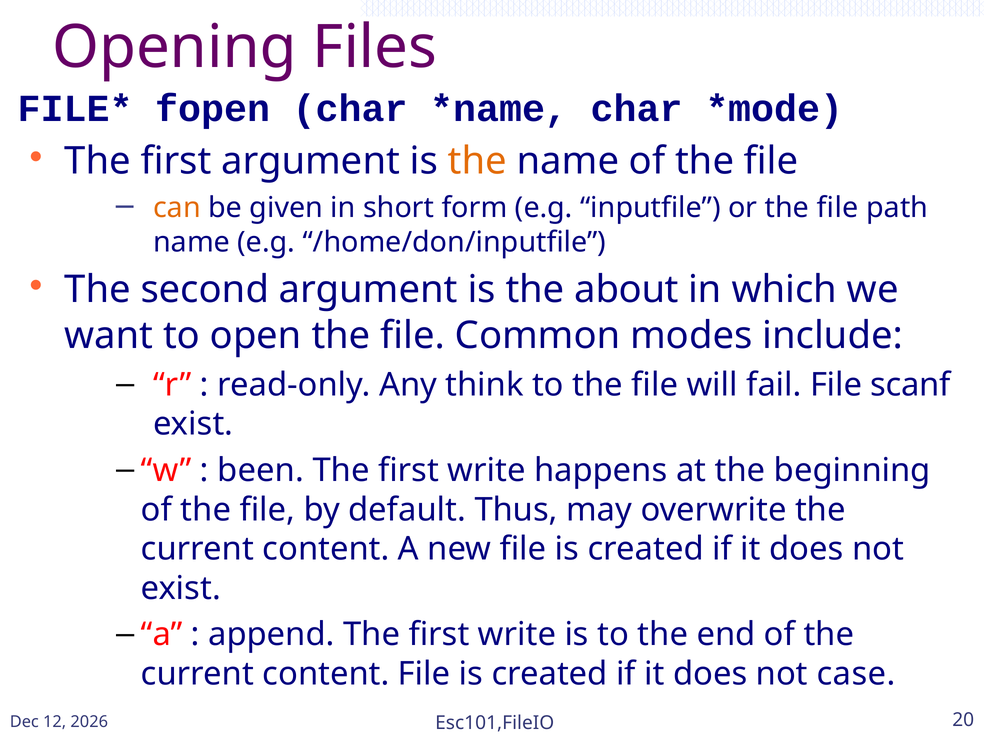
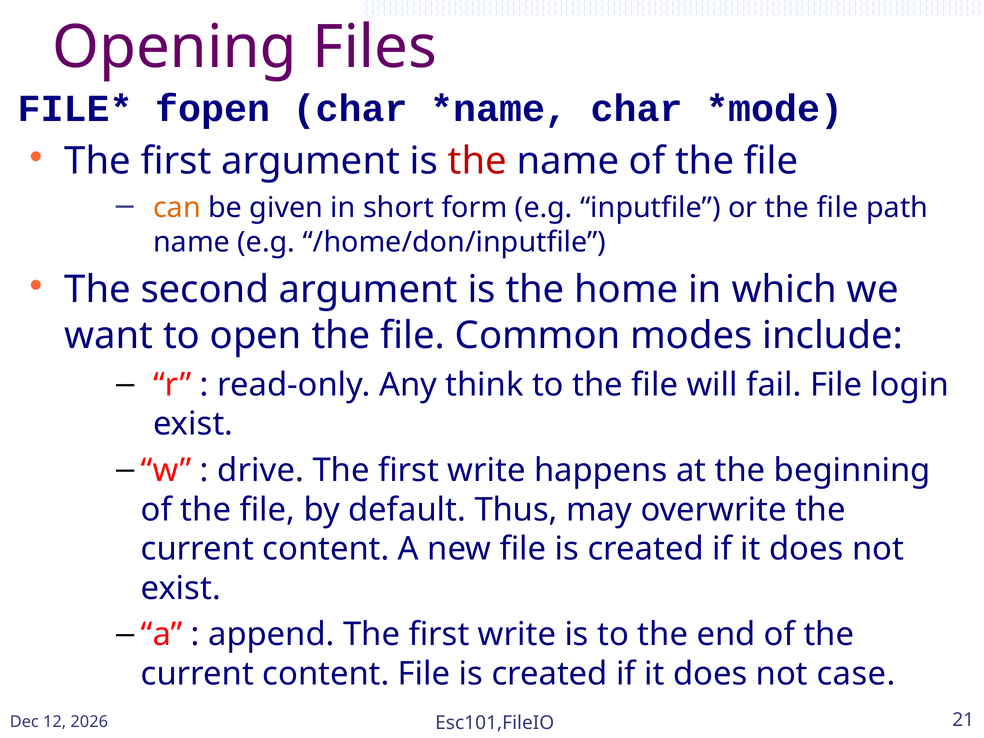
the colour: orange -> red (477, 161)
about: about -> home (626, 290)
scanf: scanf -> login (910, 385)
been: been -> drive (261, 470)
20: 20 -> 21 (963, 720)
